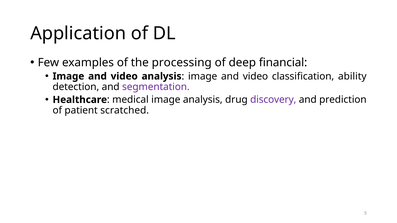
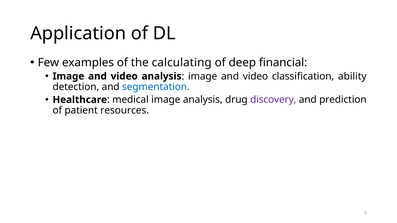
processing: processing -> calculating (182, 63)
segmentation colour: purple -> blue (156, 87)
scratched: scratched -> resources (125, 111)
